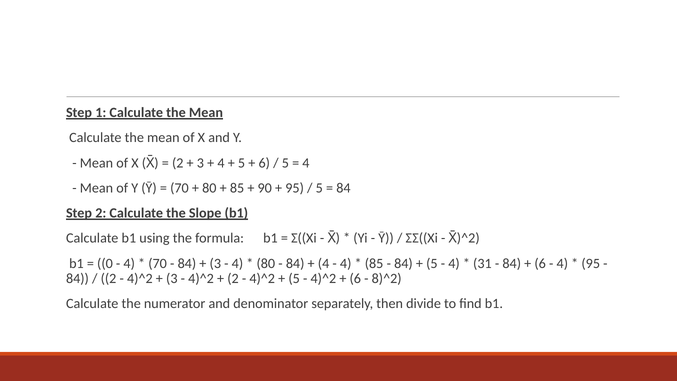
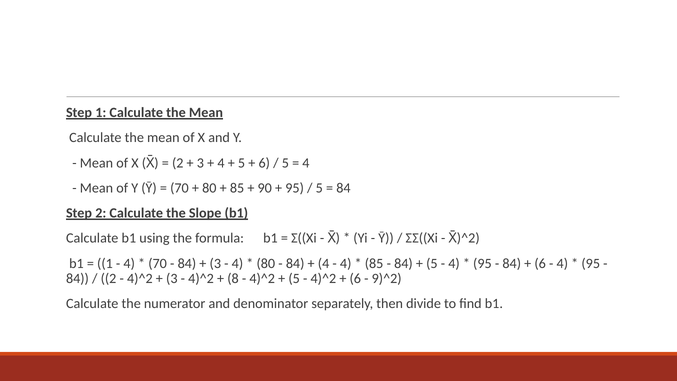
0: 0 -> 1 (105, 263)
31: 31 -> 95 (482, 263)
2: 2 -> 8 (233, 278)
8)^2: 8)^2 -> 9)^2 (387, 278)
